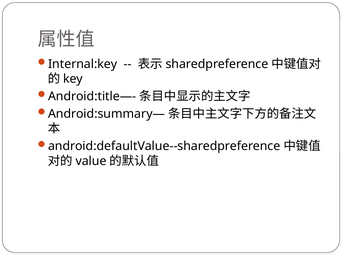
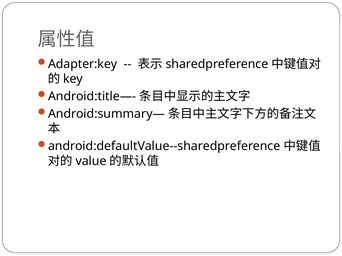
Internal:key: Internal:key -> Adapter:key (83, 64)
